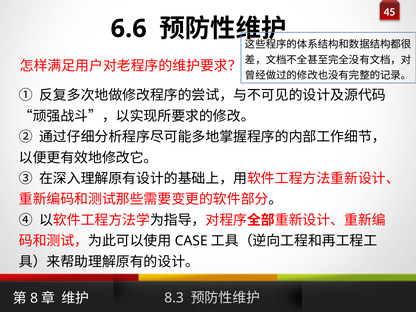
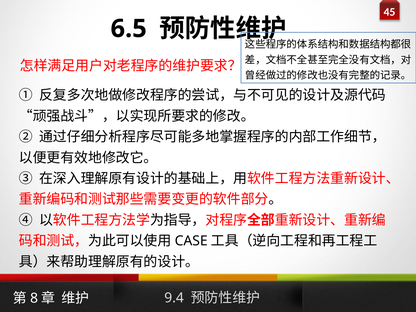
6.6: 6.6 -> 6.5 (129, 29)
8.3: 8.3 -> 9.4 (174, 298)
